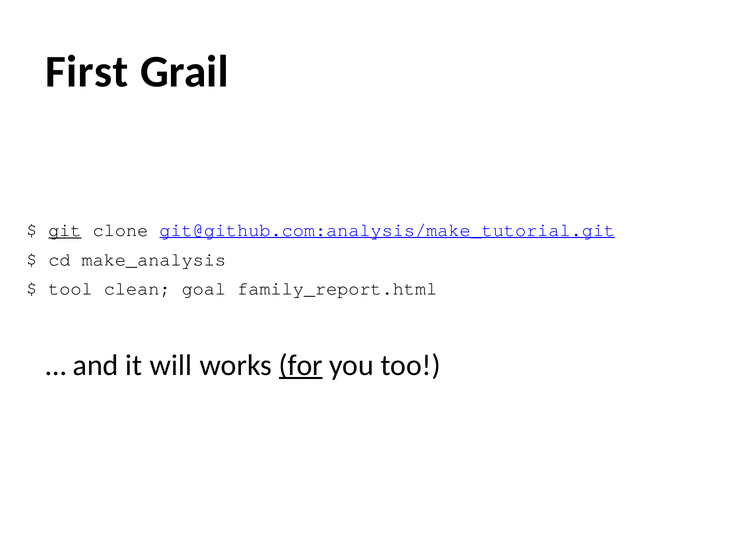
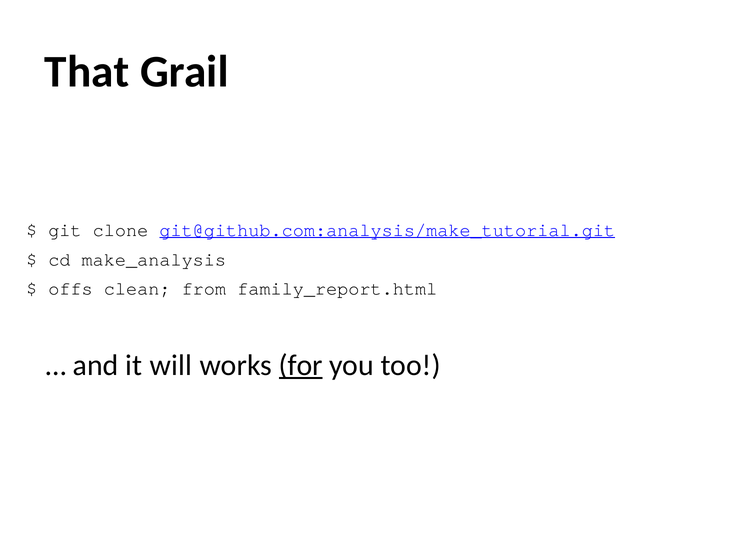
First: First -> That (87, 72)
git underline: present -> none (65, 230)
tool: tool -> offs (70, 289)
goal: goal -> from (204, 289)
